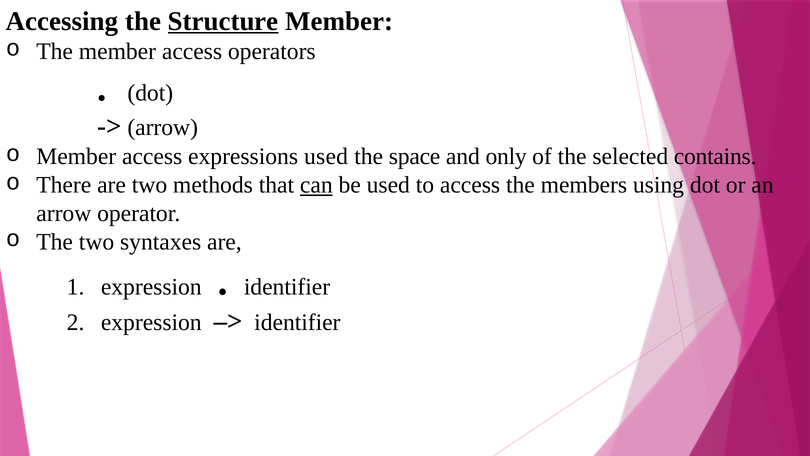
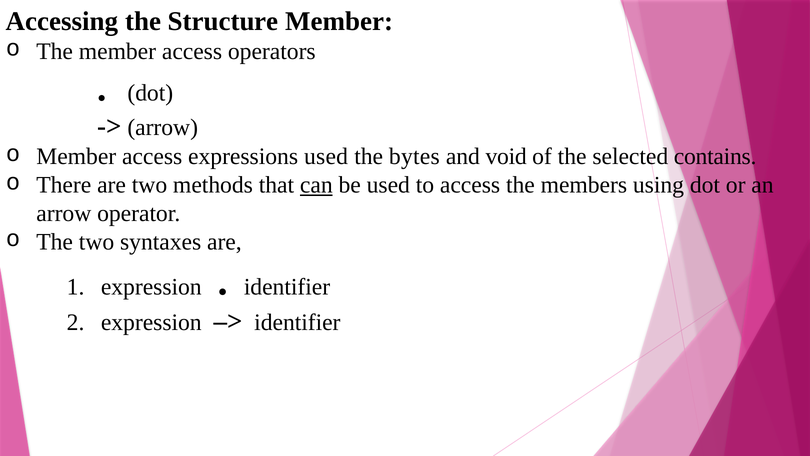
Structure underline: present -> none (223, 21)
space: space -> bytes (414, 157)
only: only -> void (506, 157)
